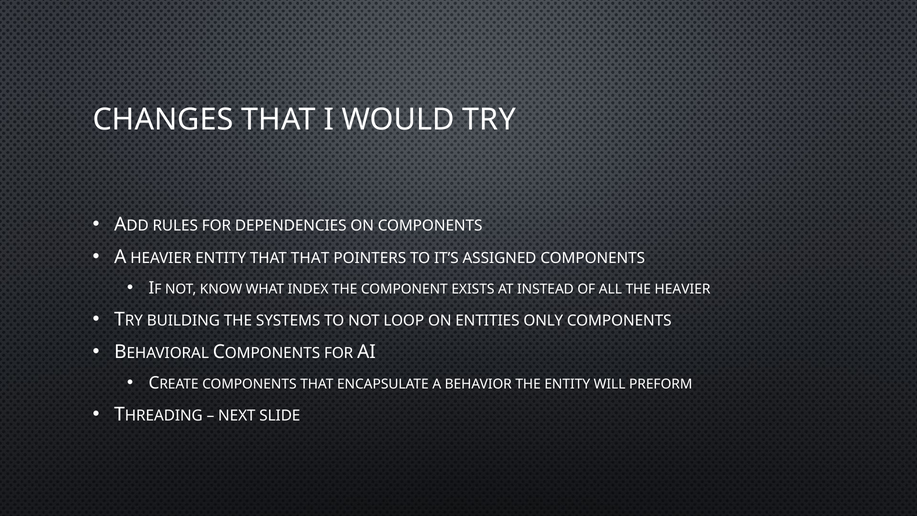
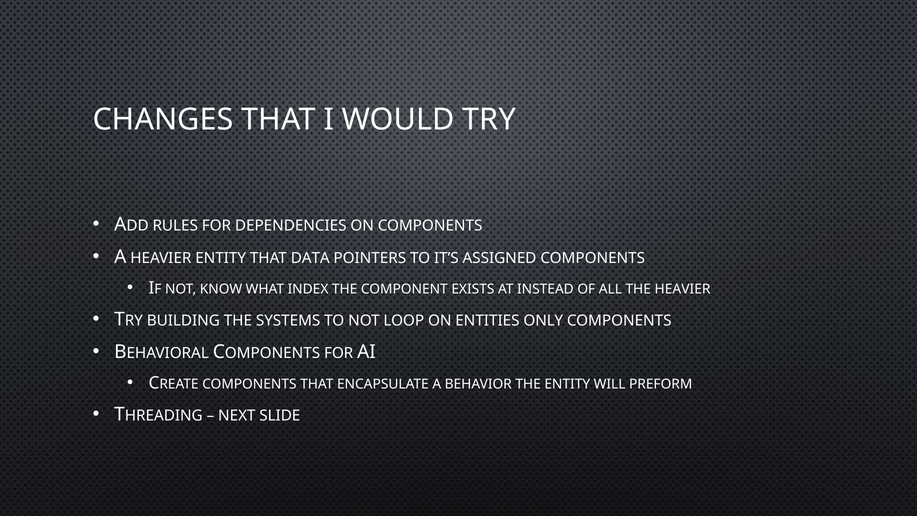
THAT THAT: THAT -> DATA (310, 258)
